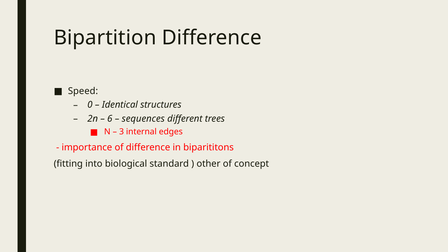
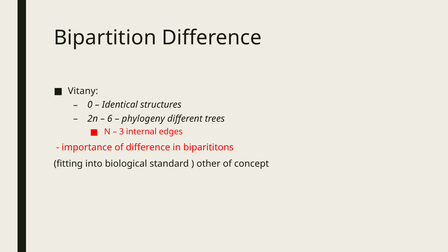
Speed: Speed -> Vitany (83, 91)
sequences: sequences -> phylogeny (143, 119)
